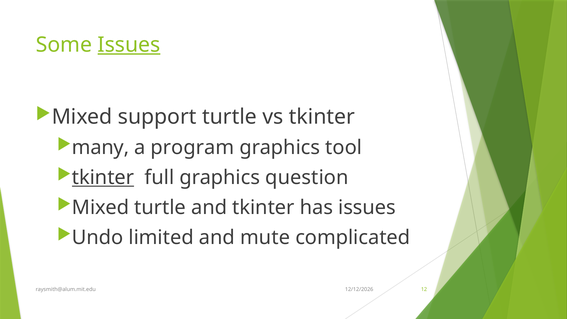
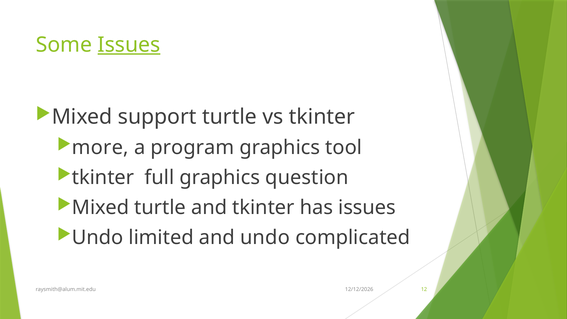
many: many -> more (100, 147)
tkinter underline: present -> none (103, 177)
and mute: mute -> undo (265, 237)
